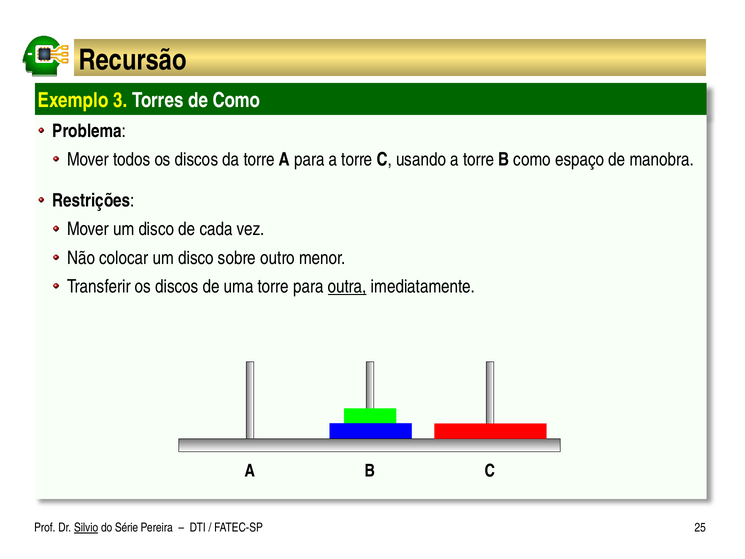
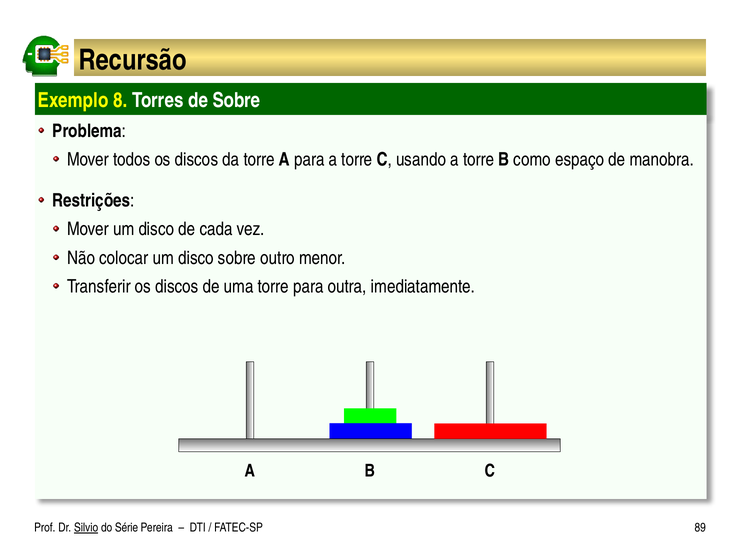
3: 3 -> 8 (120, 100)
de Como: Como -> Sobre (236, 100)
outra underline: present -> none (347, 286)
25: 25 -> 89 (700, 527)
